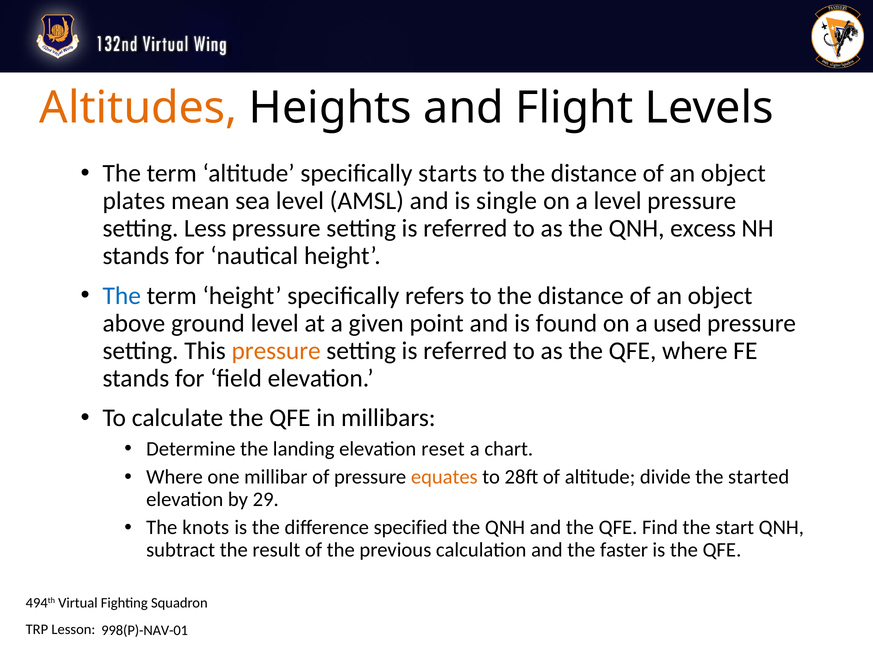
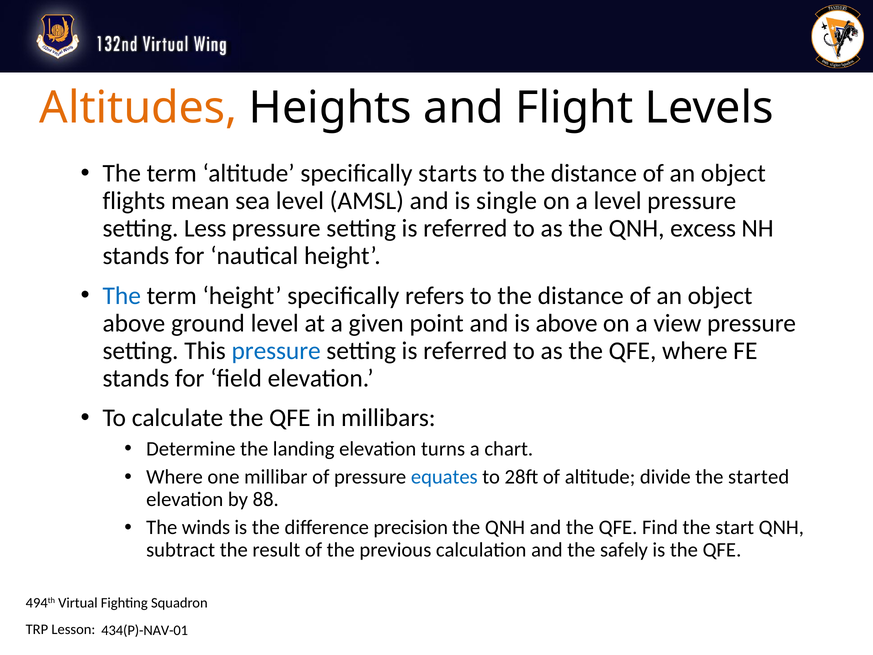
plates: plates -> flights (134, 201)
is found: found -> above (567, 323)
used: used -> view (677, 323)
pressure colour: orange -> blue (276, 350)
reset: reset -> turns (443, 449)
equates colour: orange -> blue (444, 477)
29: 29 -> 88 (266, 499)
knots: knots -> winds (206, 527)
specified: specified -> precision (411, 527)
faster: faster -> safely (624, 550)
998(P)-NAV-01: 998(P)-NAV-01 -> 434(P)-NAV-01 (145, 630)
